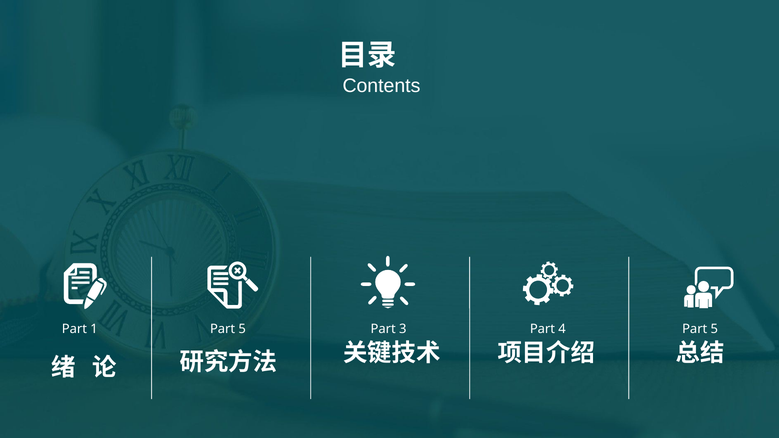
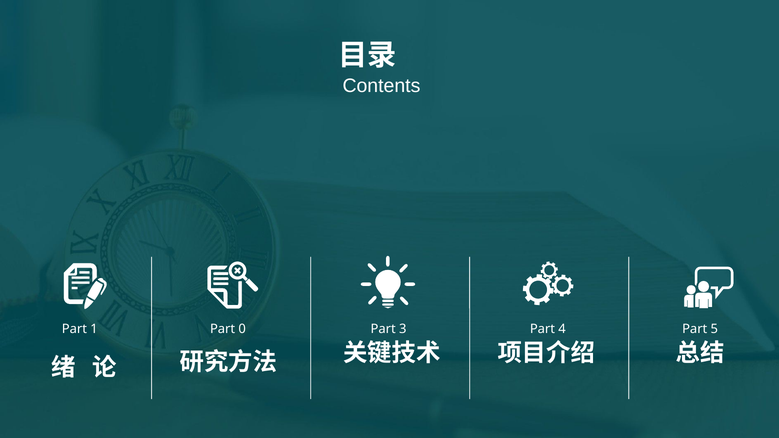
1 Part 5: 5 -> 0 (242, 329)
